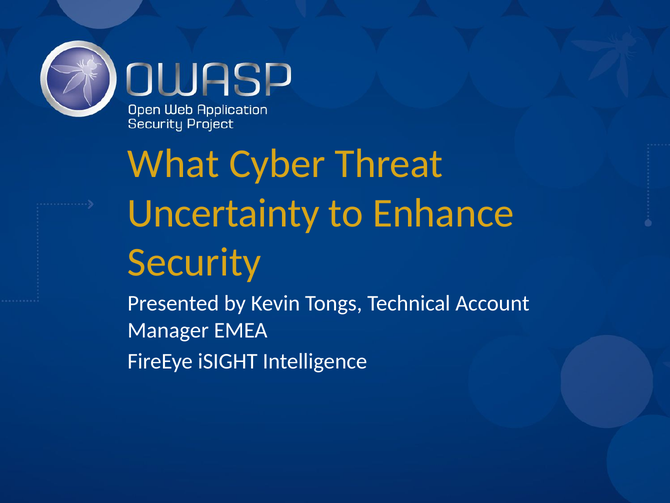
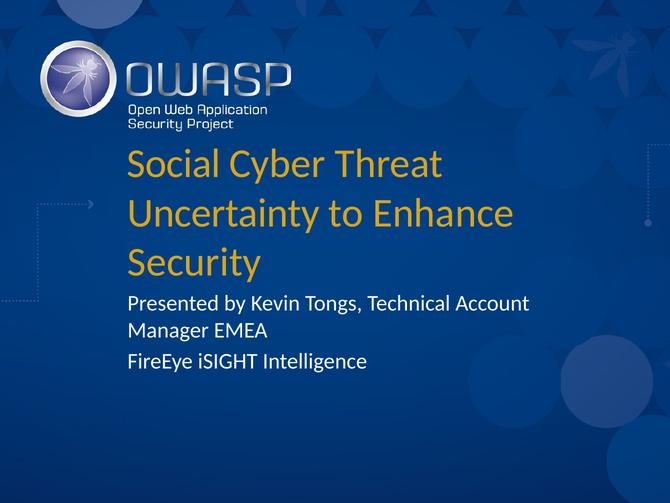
What: What -> Social (174, 164)
